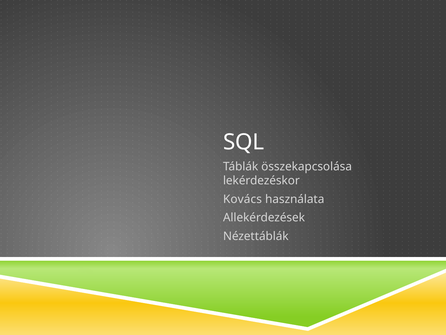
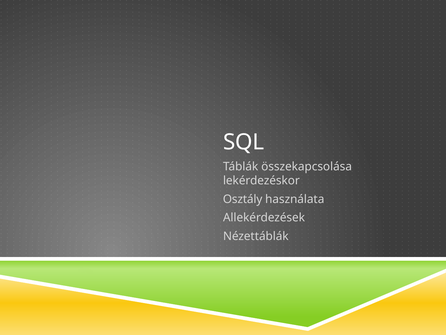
Kovács: Kovács -> Osztály (243, 199)
